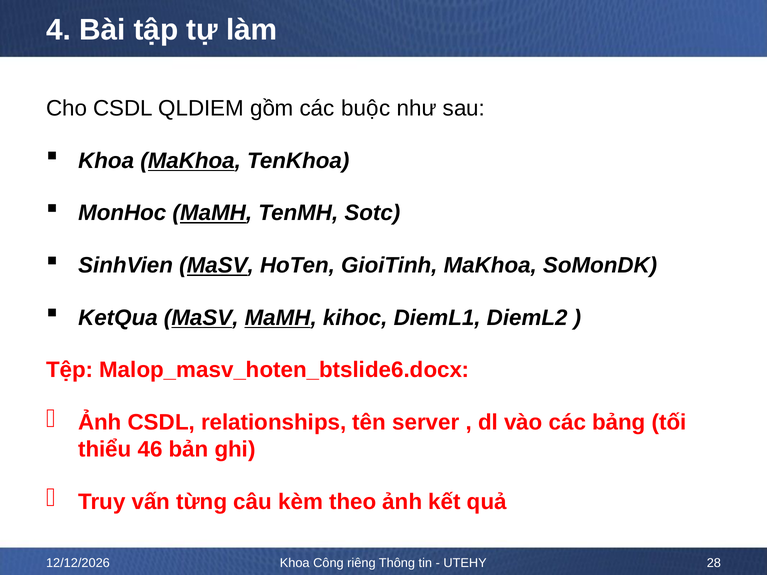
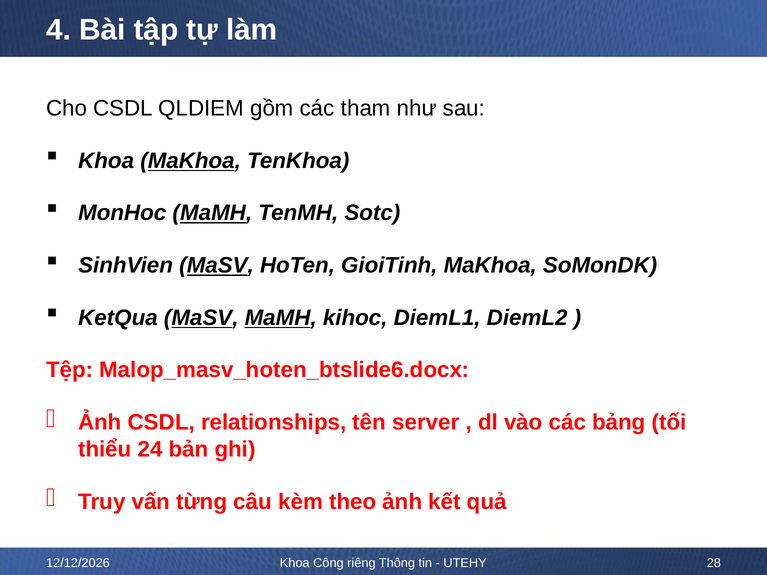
buộc: buộc -> tham (366, 108)
46: 46 -> 24 (150, 449)
